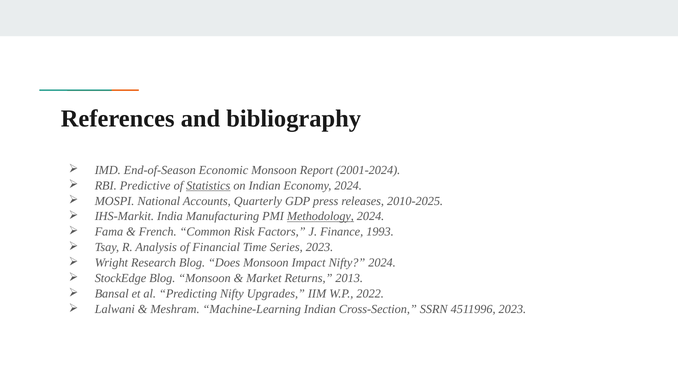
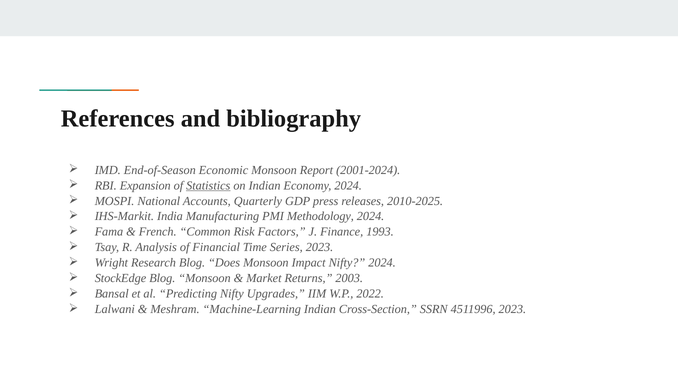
Predictive: Predictive -> Expansion (145, 185)
Methodology underline: present -> none (320, 216)
2013: 2013 -> 2003 (349, 278)
